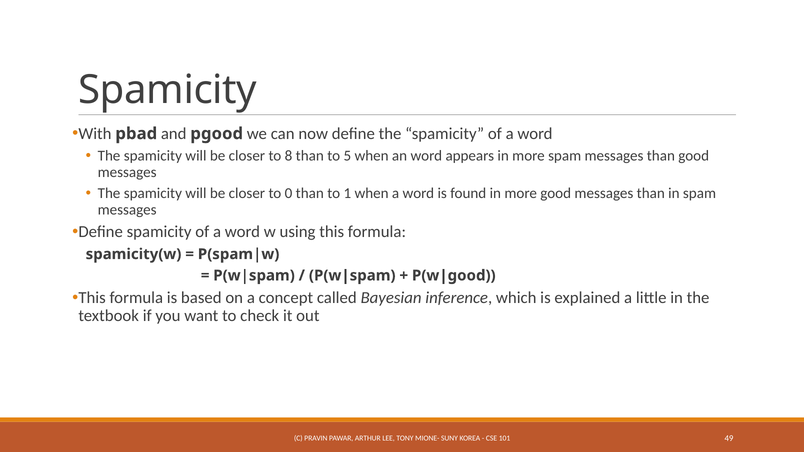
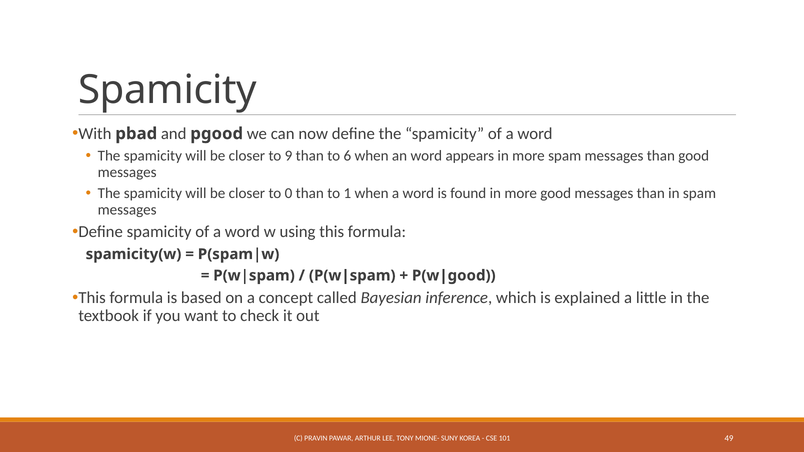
8: 8 -> 9 (289, 156)
5: 5 -> 6 (347, 156)
